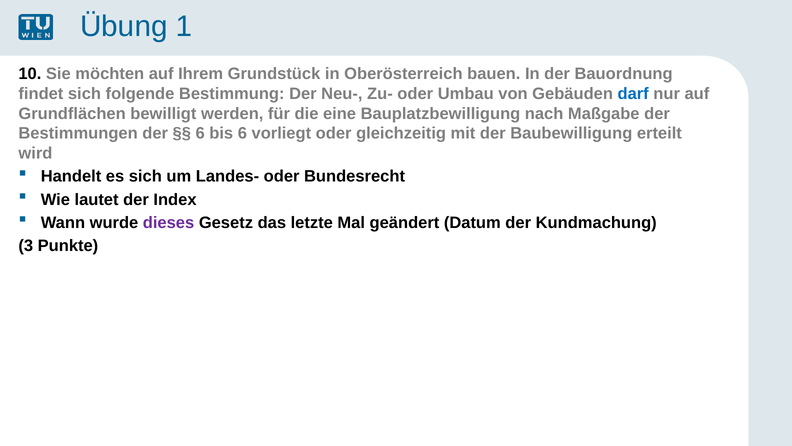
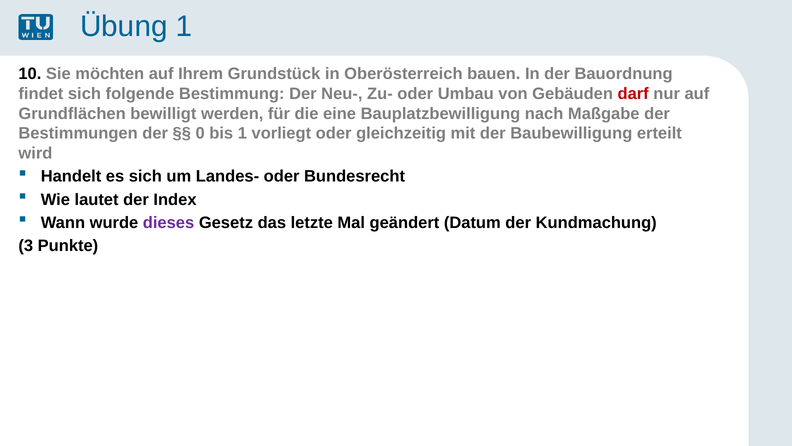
darf colour: blue -> red (633, 94)
6: 6 -> 0 (200, 133)
bis 6: 6 -> 1 (242, 133)
